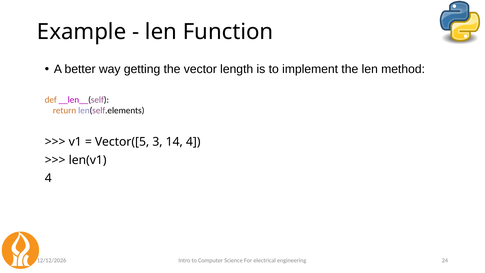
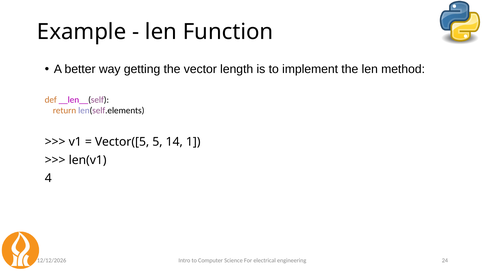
3: 3 -> 5 (157, 142)
14 4: 4 -> 1 (193, 142)
